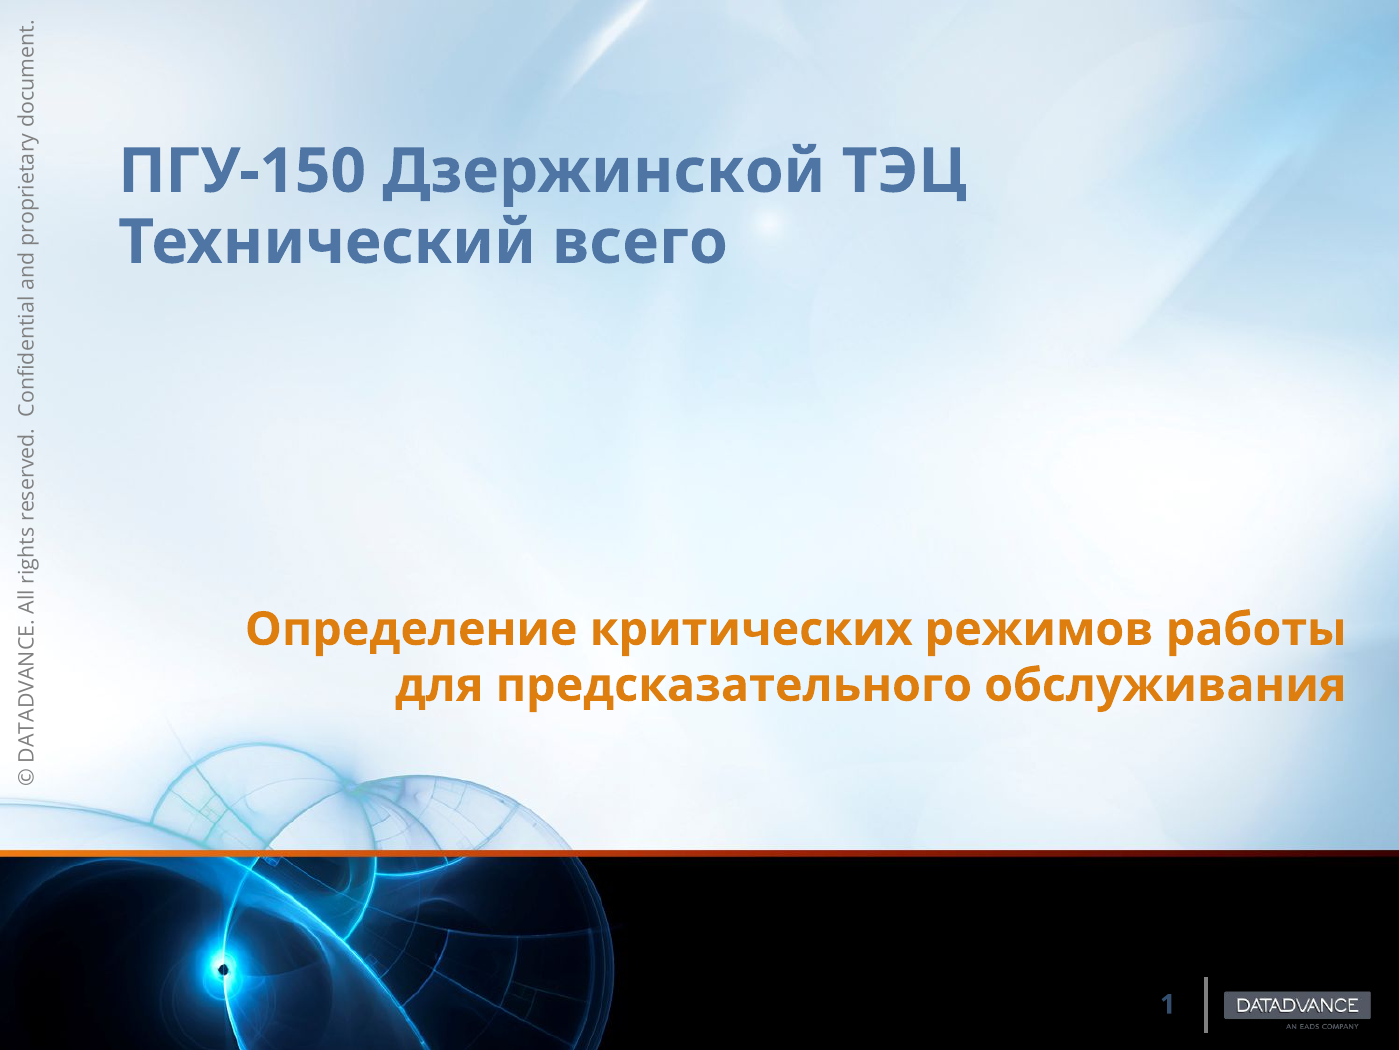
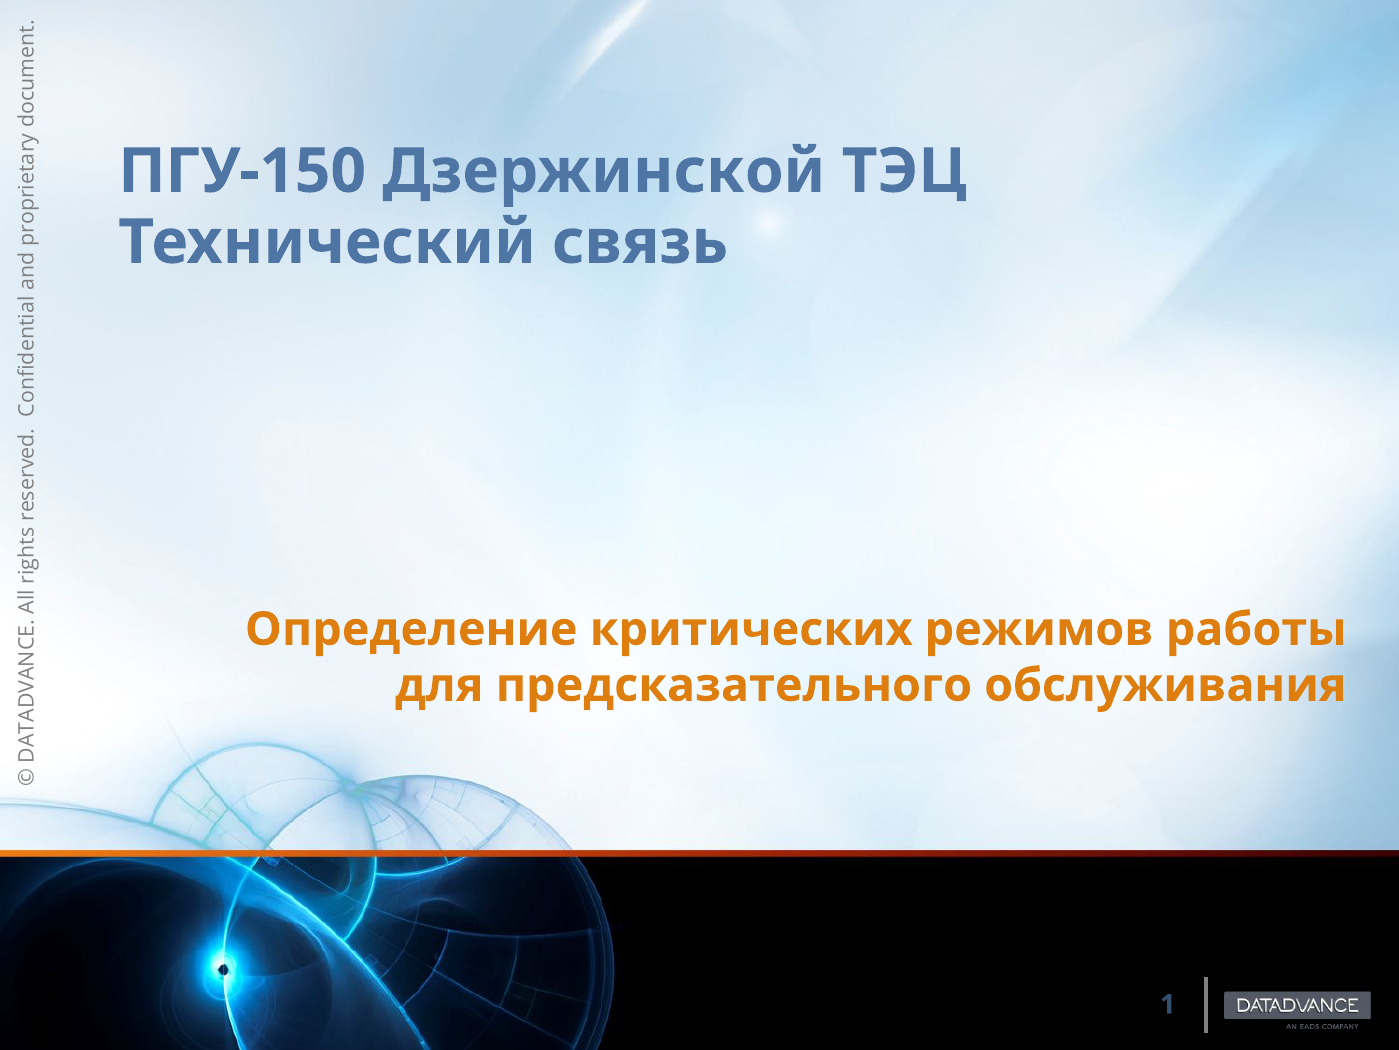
всего: всего -> связь (640, 242)
